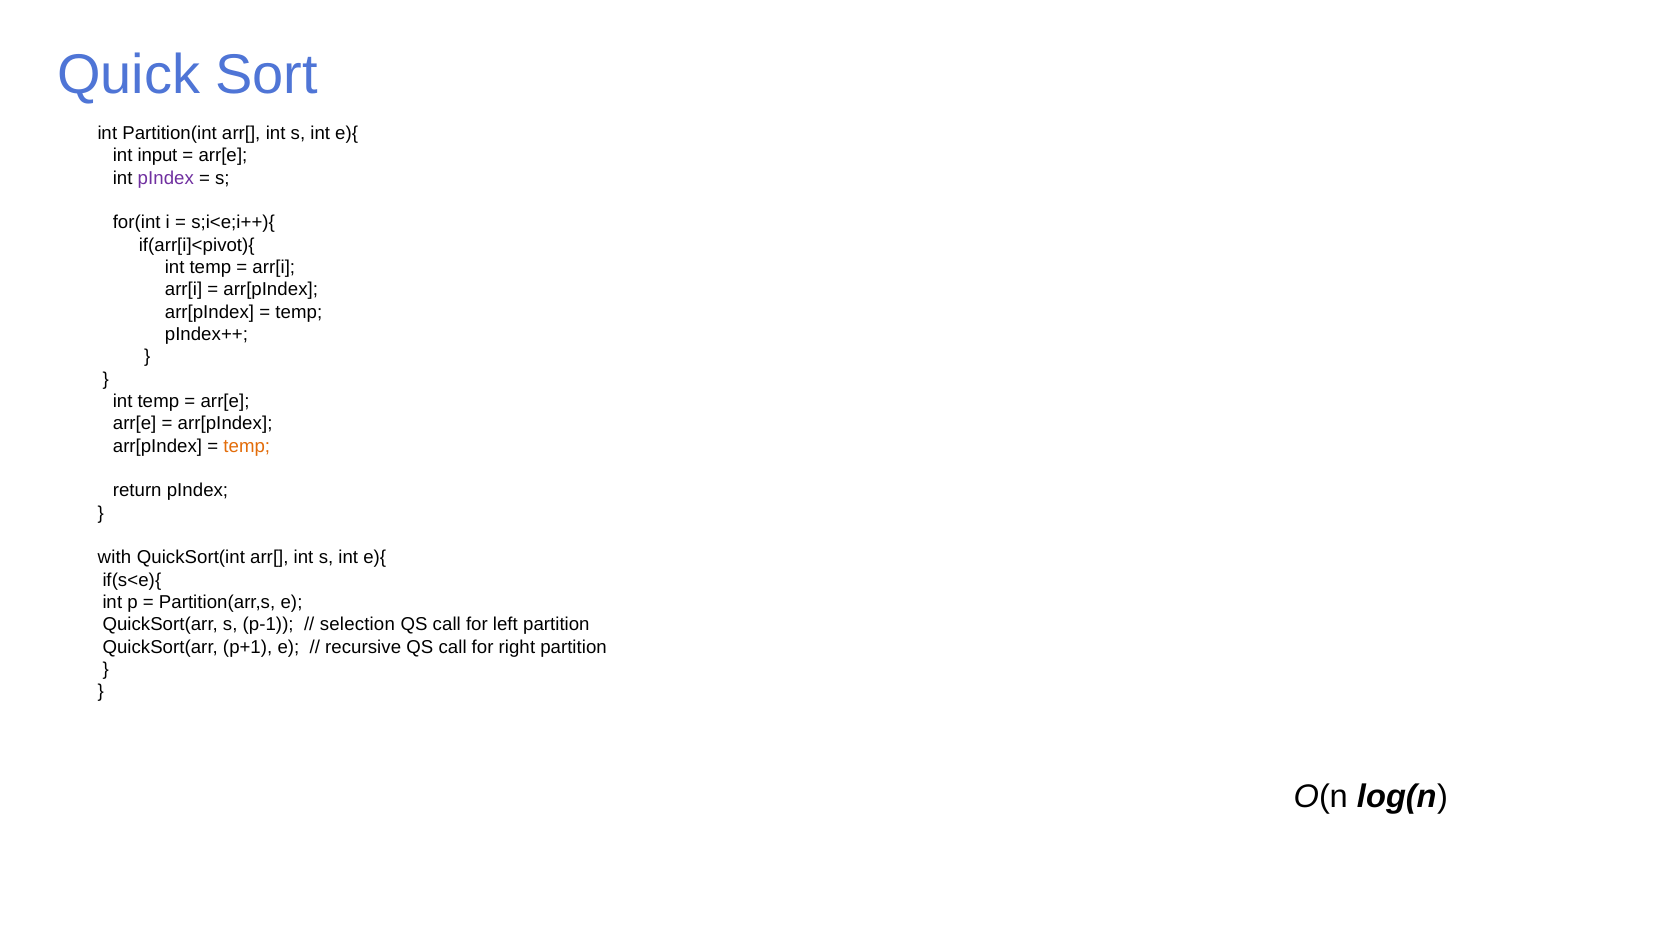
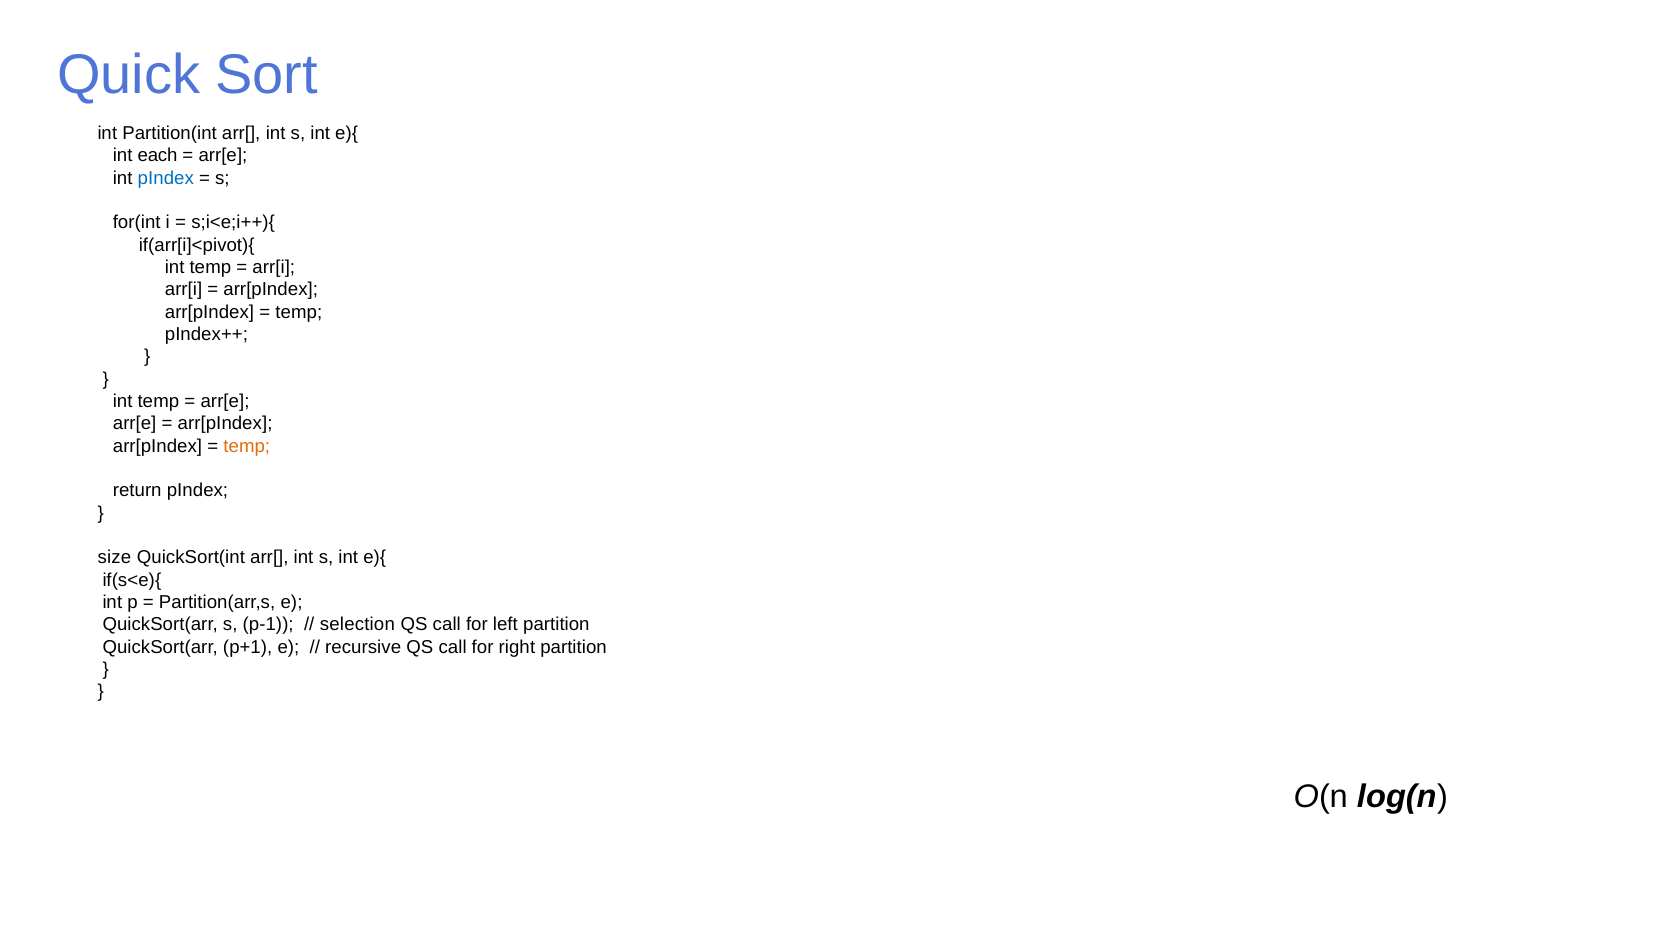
input: input -> each (158, 156)
pIndex colour: purple -> blue (166, 178)
with: with -> size (114, 558)
